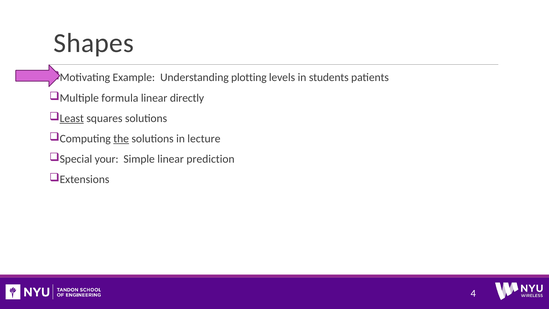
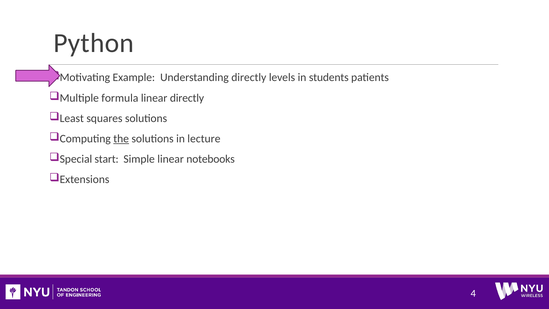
Shapes: Shapes -> Python (94, 43)
Understanding plotting: plotting -> directly (249, 77)
Least underline: present -> none (72, 118)
your: your -> start (107, 159)
prediction: prediction -> notebooks (211, 159)
